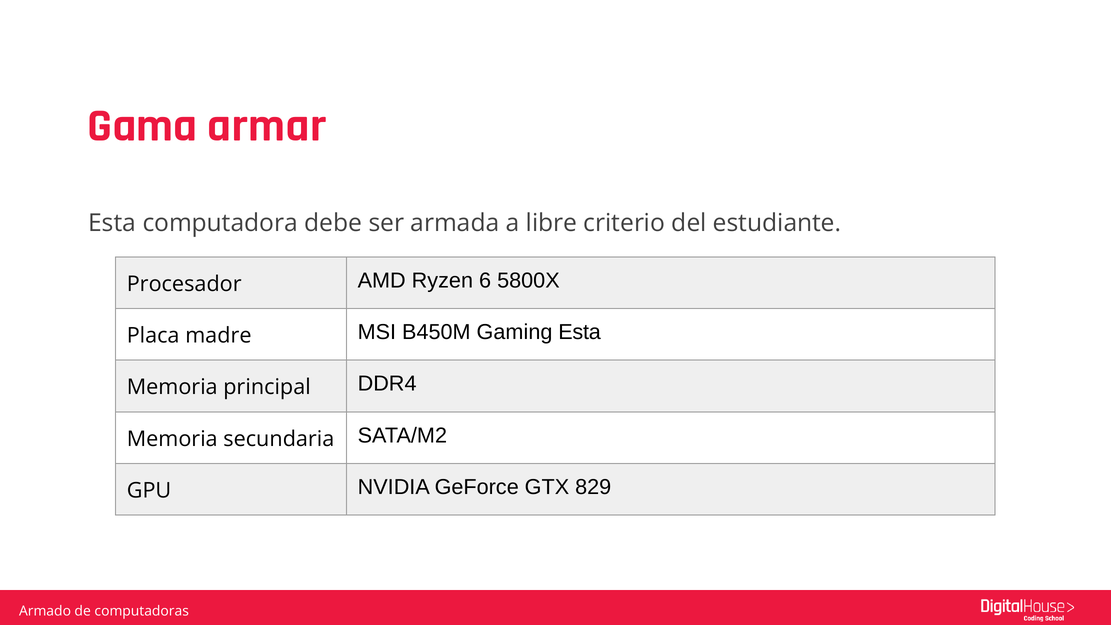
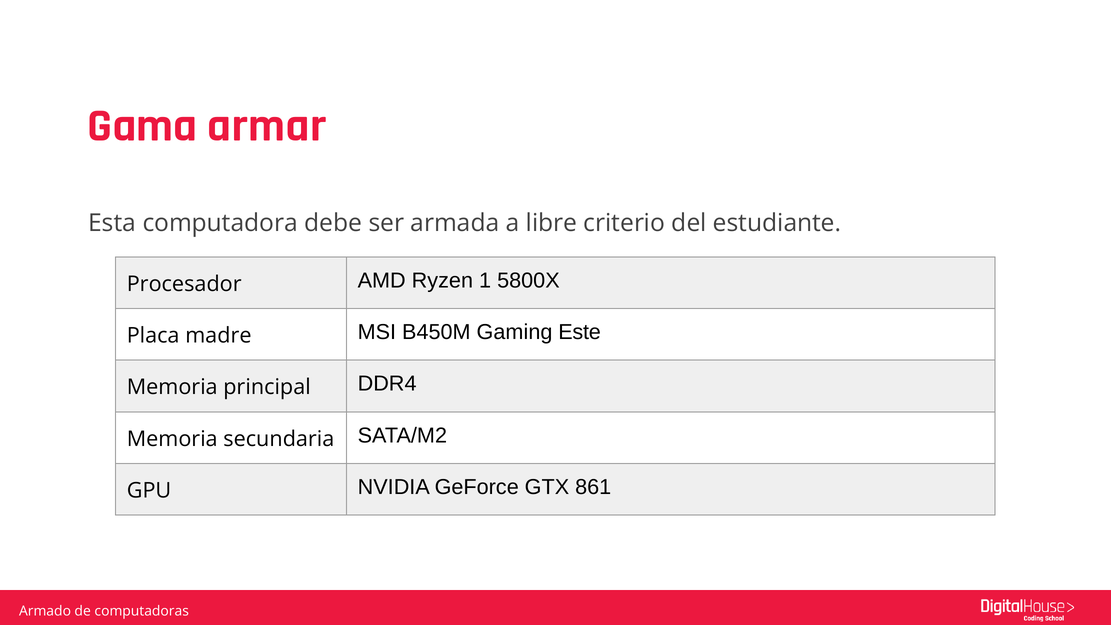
6: 6 -> 1 (485, 281)
Gaming Esta: Esta -> Este (580, 332)
829: 829 -> 861 (593, 487)
